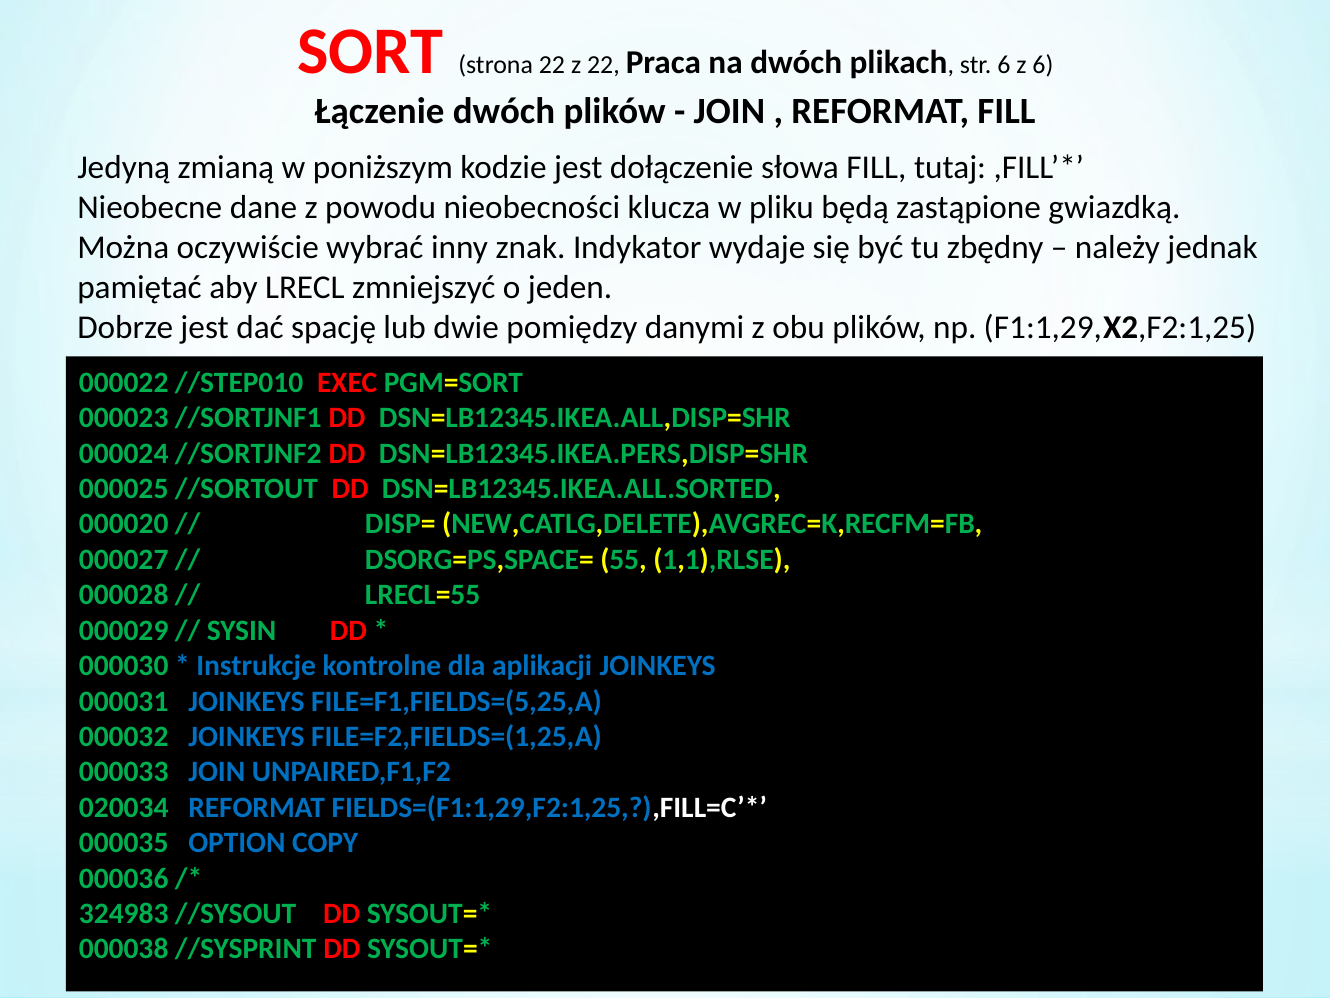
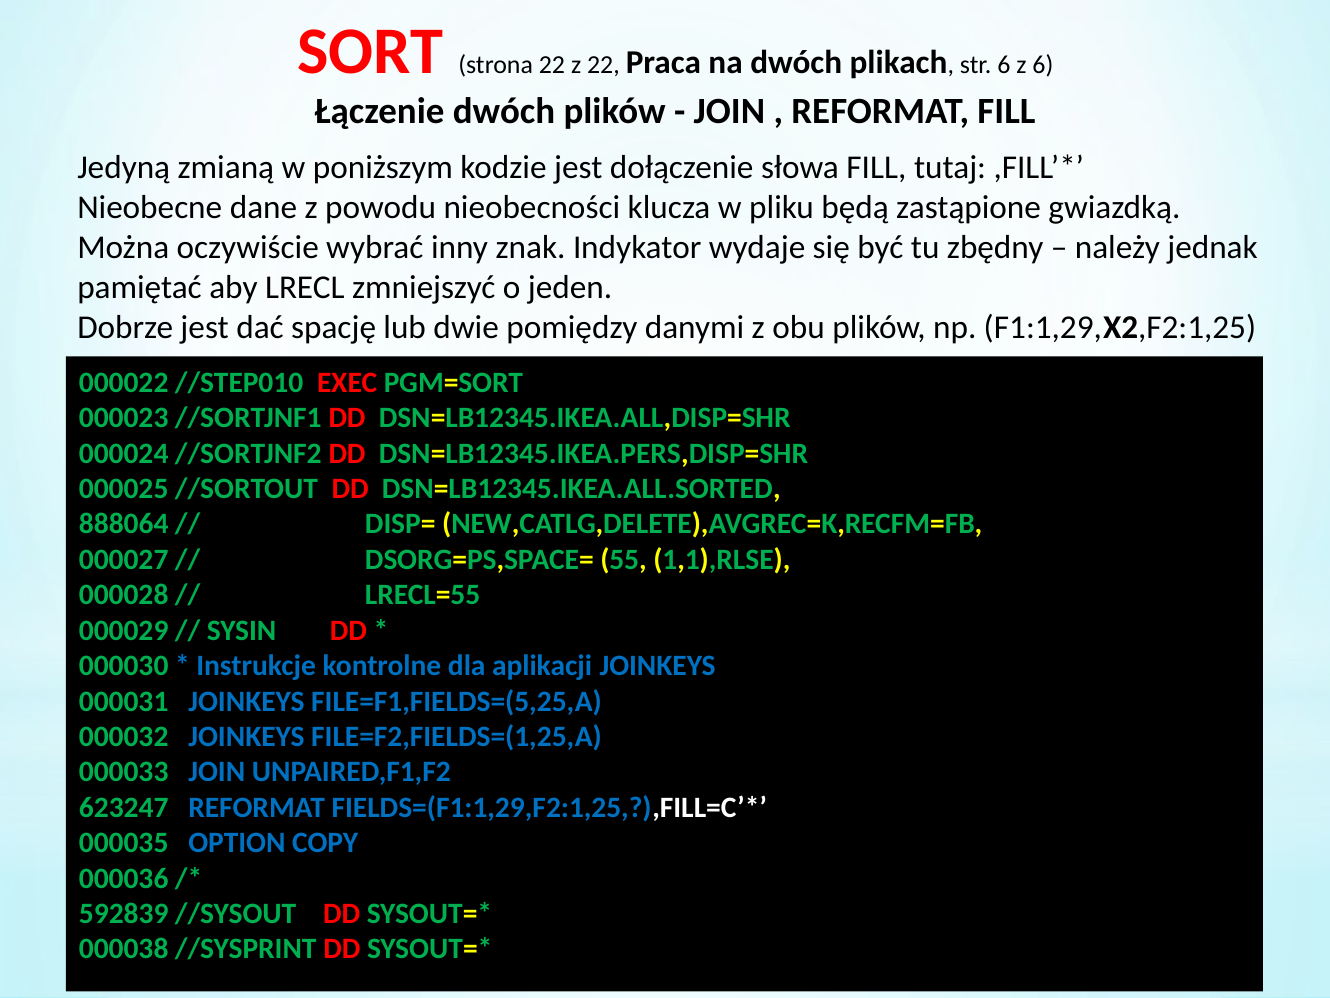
000020: 000020 -> 888064 (124, 524)
020034: 020034 -> 623247 (124, 807)
324983: 324983 -> 592839 (124, 913)
